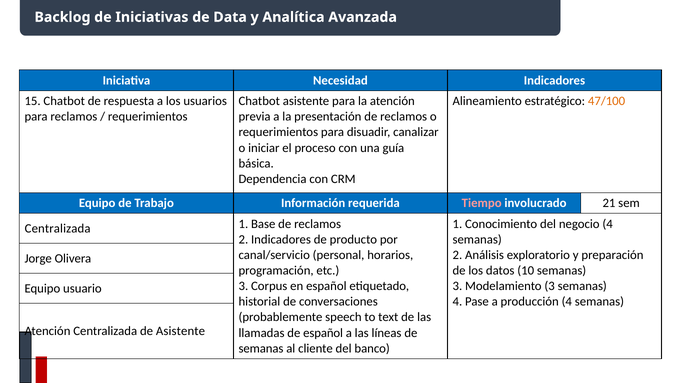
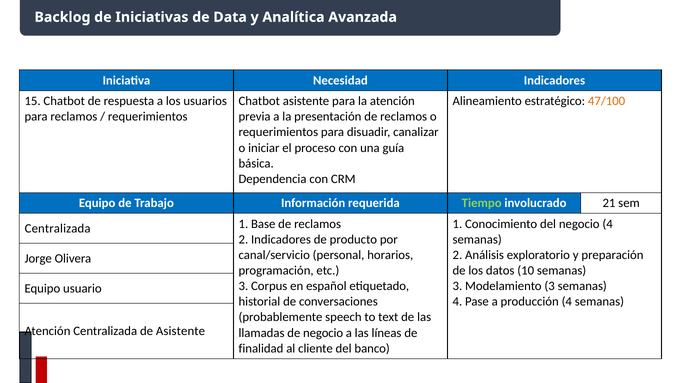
Tiempo colour: pink -> light green (482, 203)
de español: español -> negocio (323, 332)
semanas: semanas -> finalidad (261, 348)
